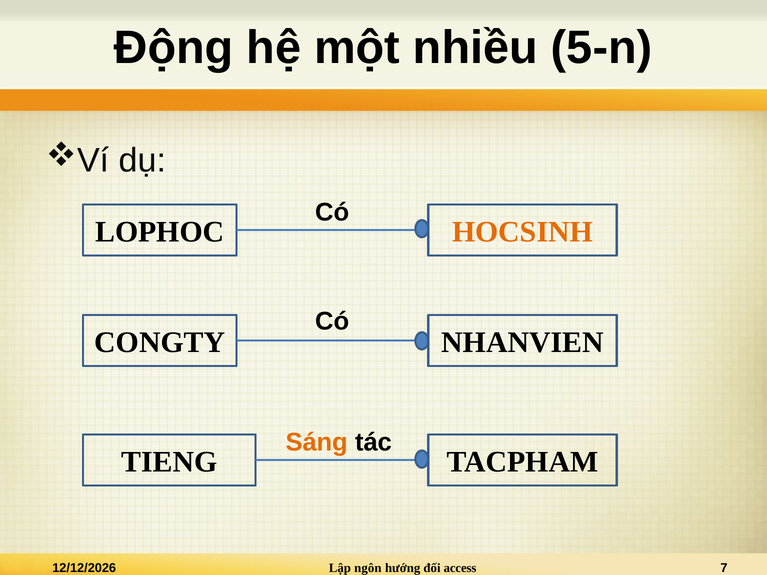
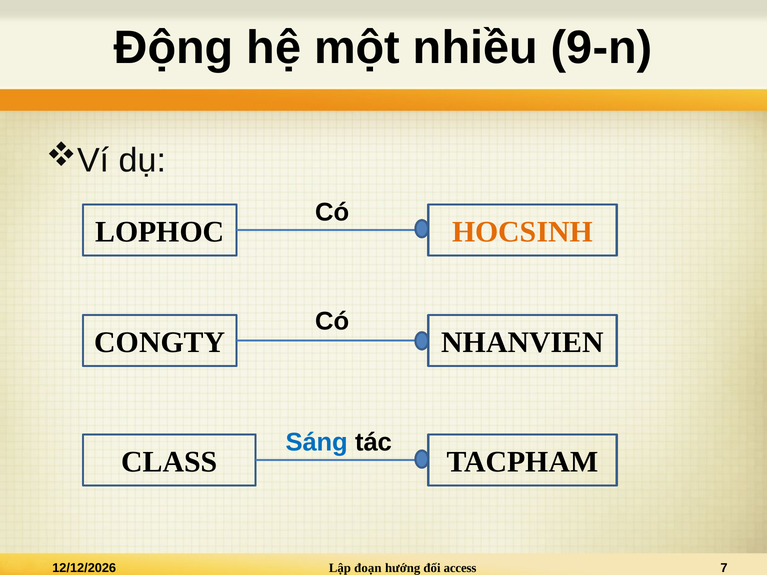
5-n: 5-n -> 9-n (602, 48)
Sáng colour: orange -> blue (317, 443)
TIENG: TIENG -> CLASS (169, 462)
ngôn: ngôn -> đoạn (368, 568)
